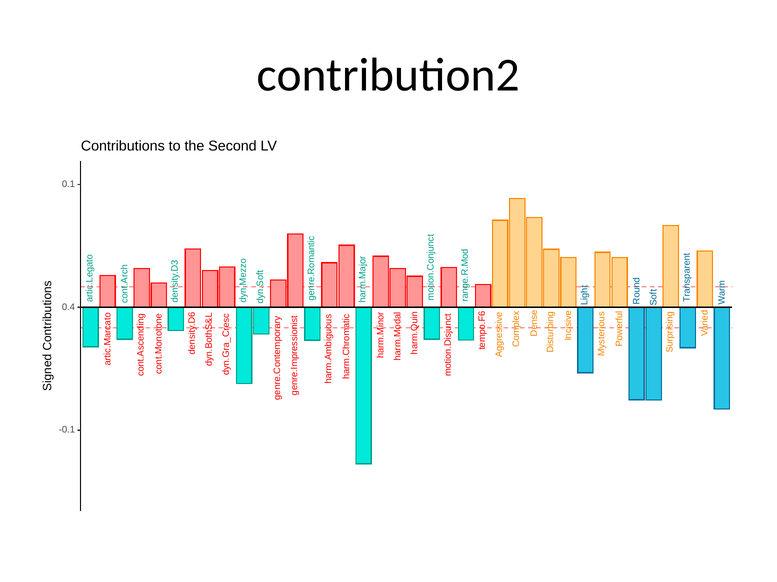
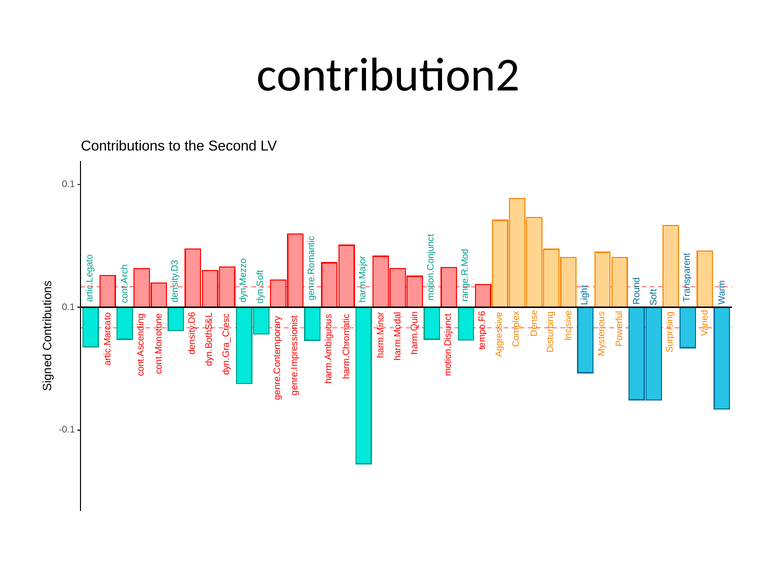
0.4: 0.4 -> 0.1 (68, 307)
